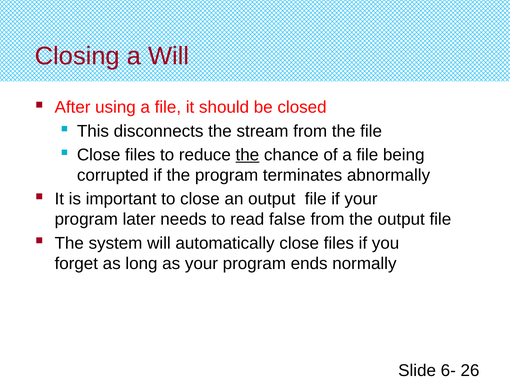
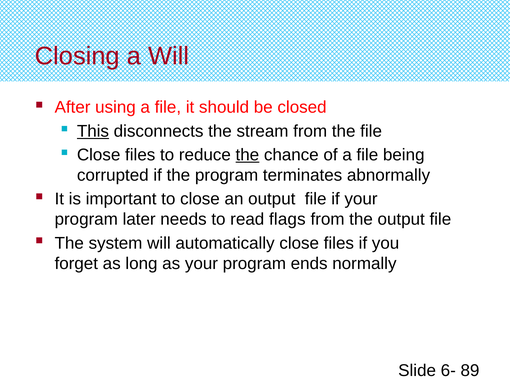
This underline: none -> present (93, 131)
false: false -> flags (287, 220)
26: 26 -> 89 (470, 371)
